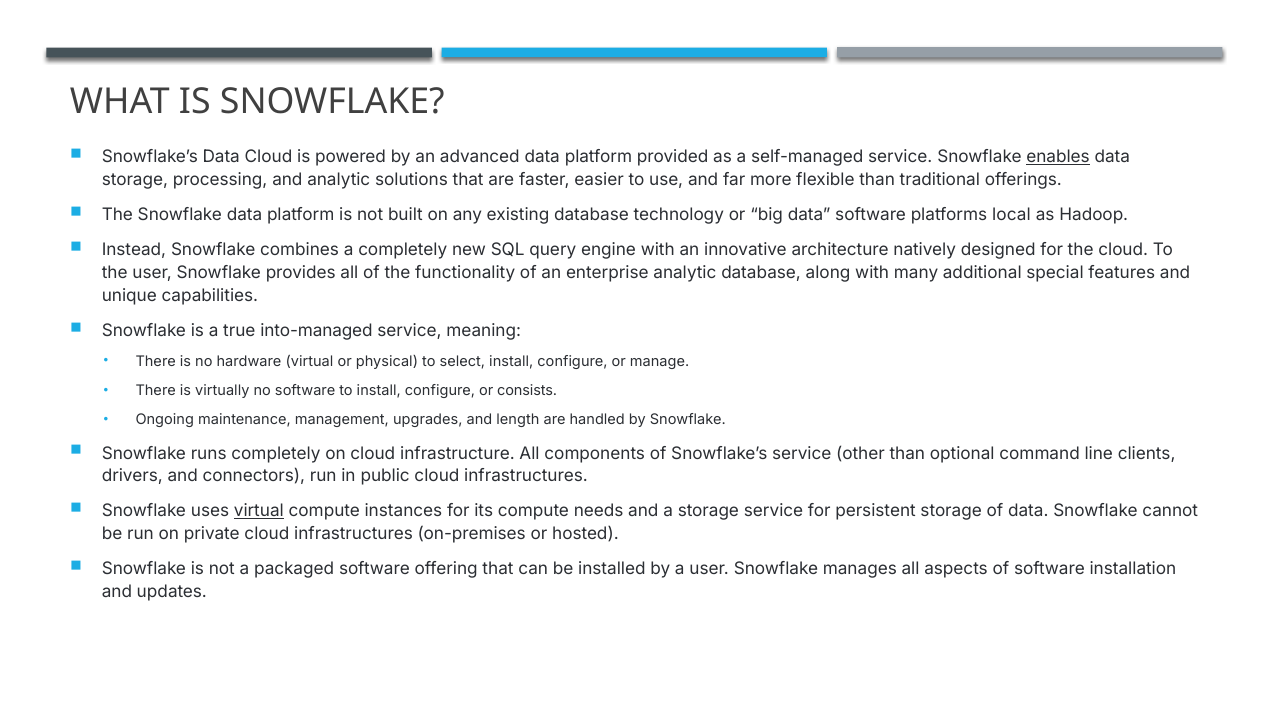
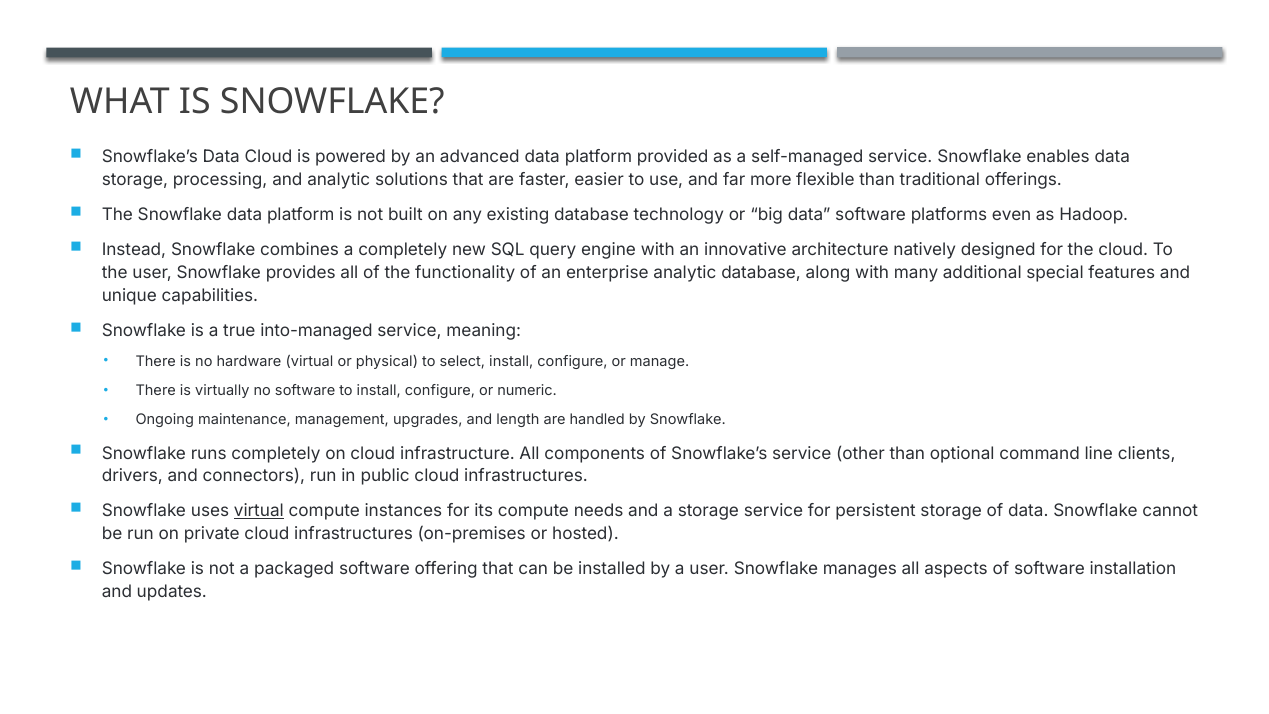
enables underline: present -> none (1058, 157)
local: local -> even (1012, 215)
consists: consists -> numeric (527, 390)
